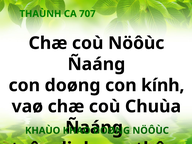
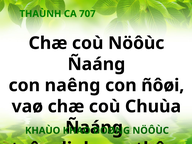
con doøng: doøng -> naêng (73, 85)
kính: kính -> ñôøi (163, 85)
